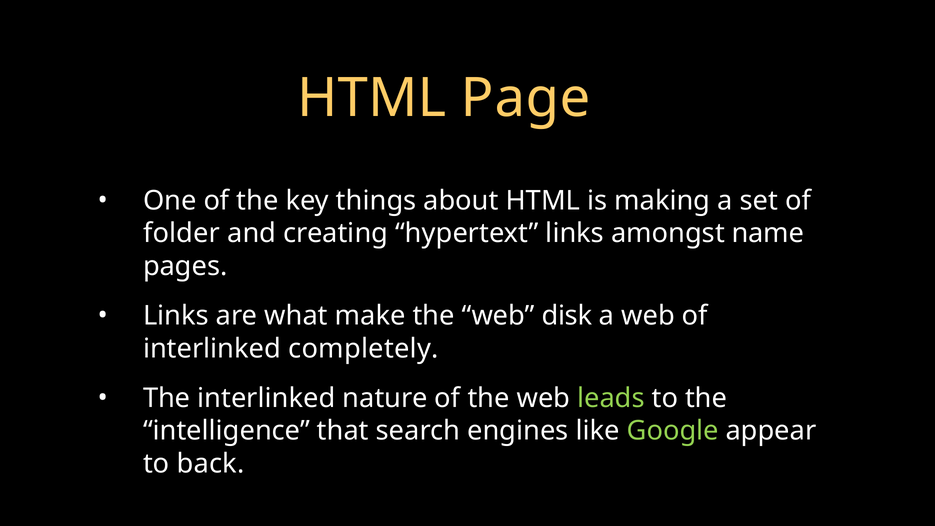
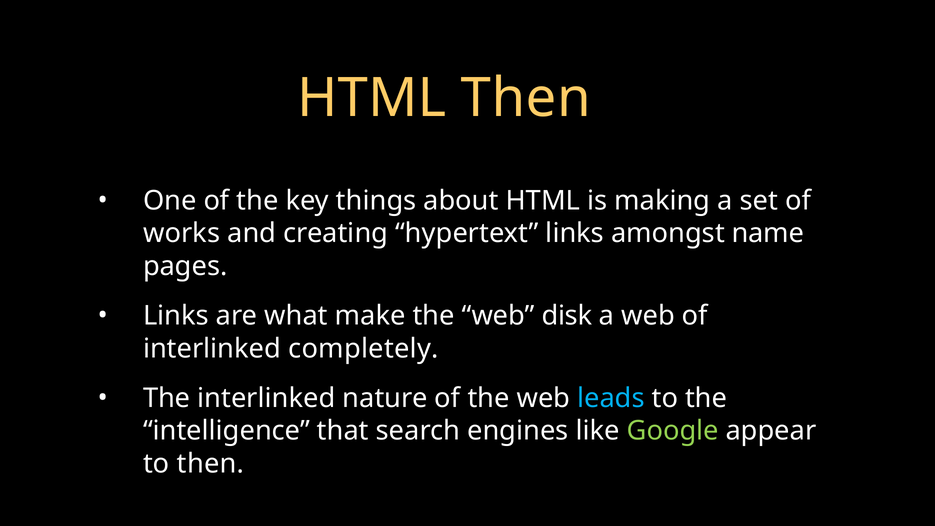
HTML Page: Page -> Then (526, 98)
folder: folder -> works (182, 233)
leads colour: light green -> light blue (611, 398)
to back: back -> then (211, 464)
